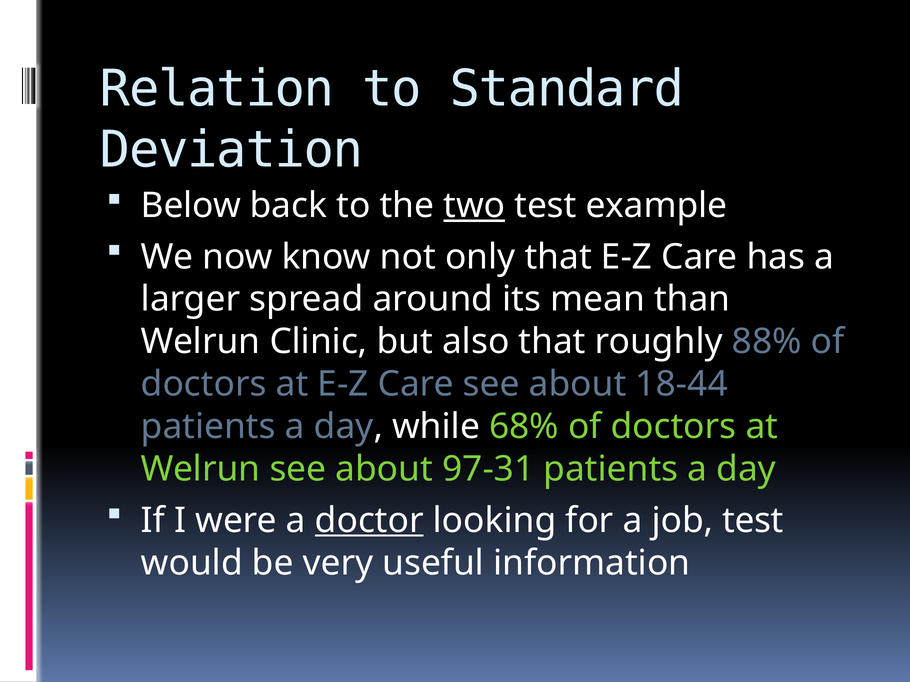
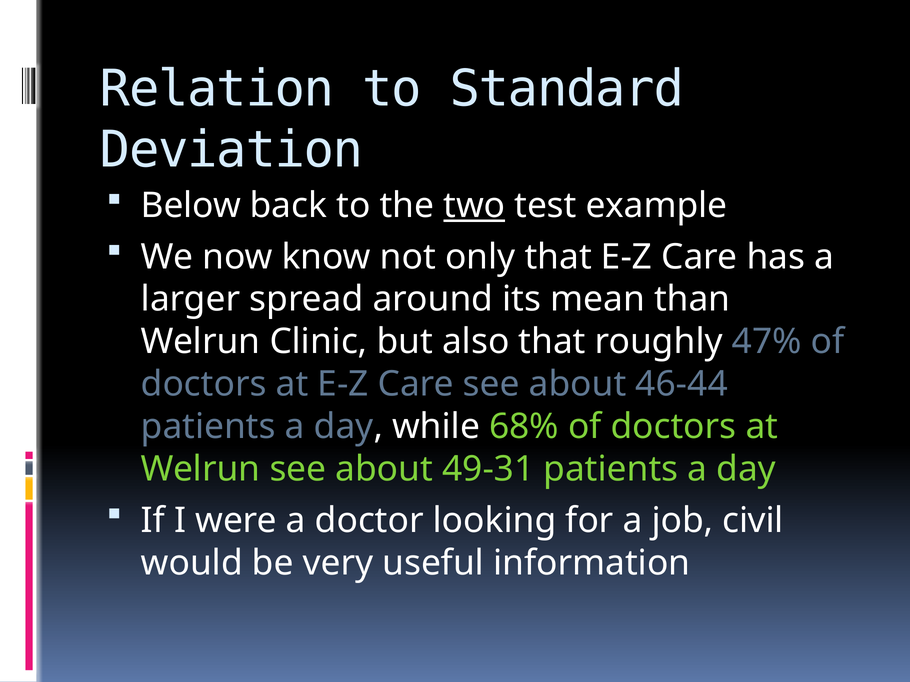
88%: 88% -> 47% (767, 342)
18-44: 18-44 -> 46-44 (682, 384)
97-31: 97-31 -> 49-31 (488, 469)
doctor underline: present -> none (369, 521)
job test: test -> civil (753, 521)
